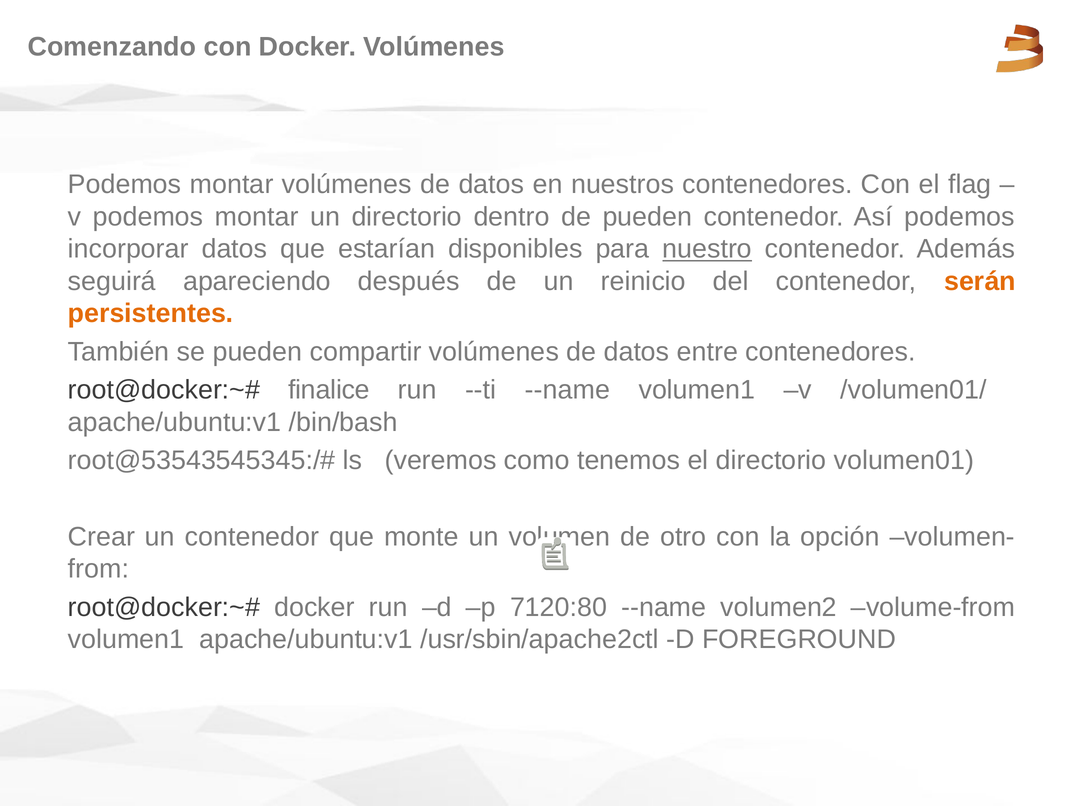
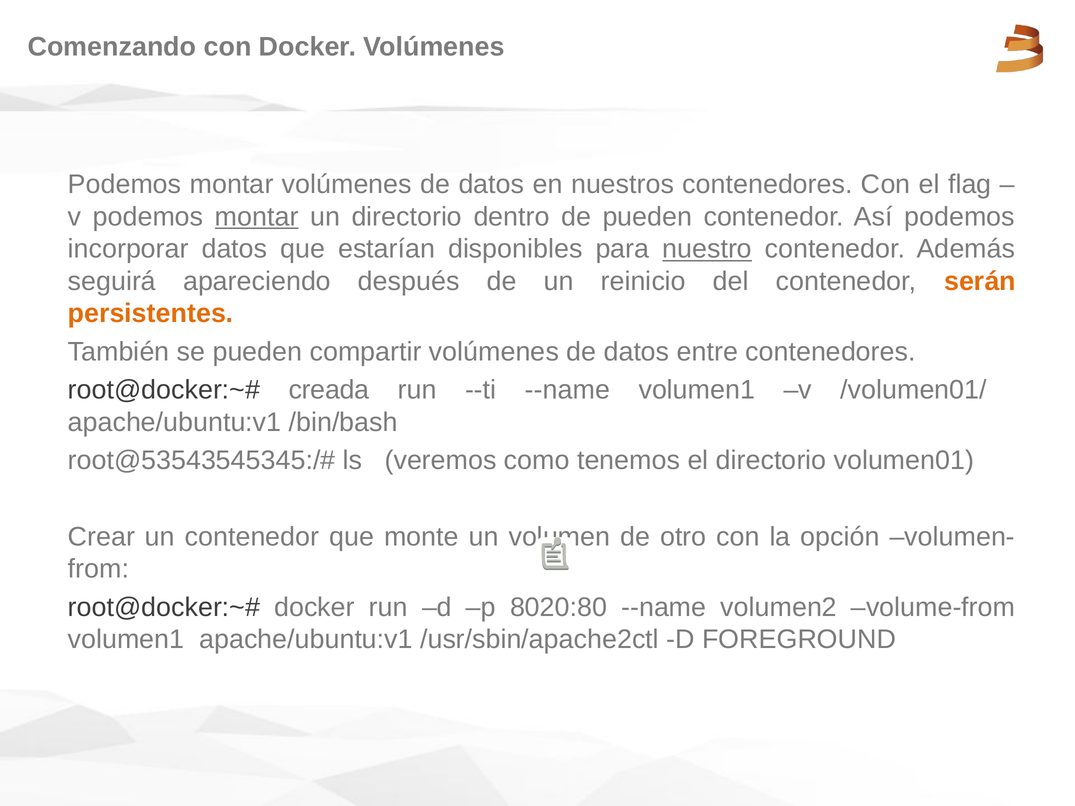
montar underline: none -> present (257, 217)
finalice: finalice -> creada (329, 390)
7120:80: 7120:80 -> 8020:80 (559, 607)
